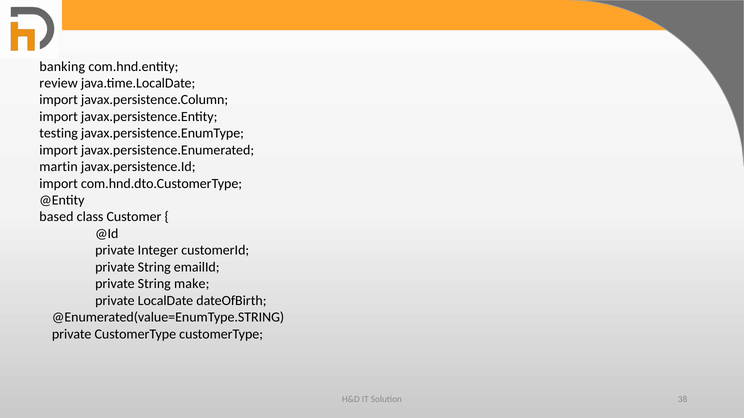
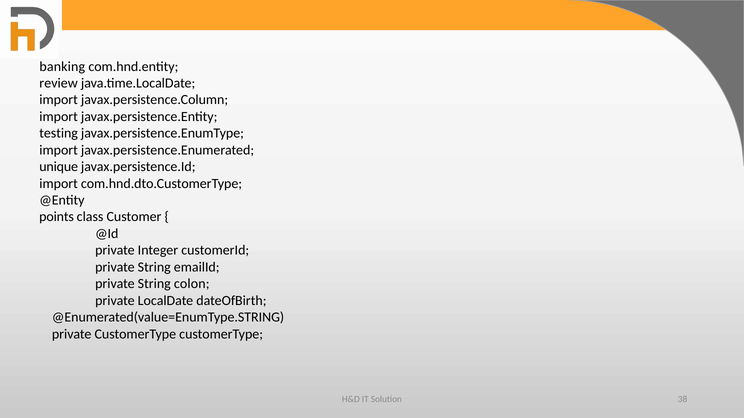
martin: martin -> unique (59, 167)
based: based -> points (57, 217)
make: make -> colon (192, 284)
